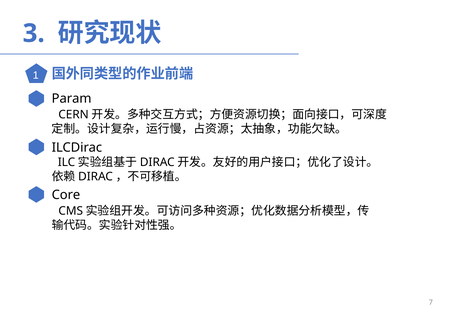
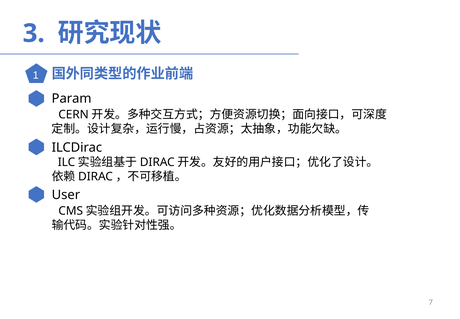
Core: Core -> User (66, 195)
